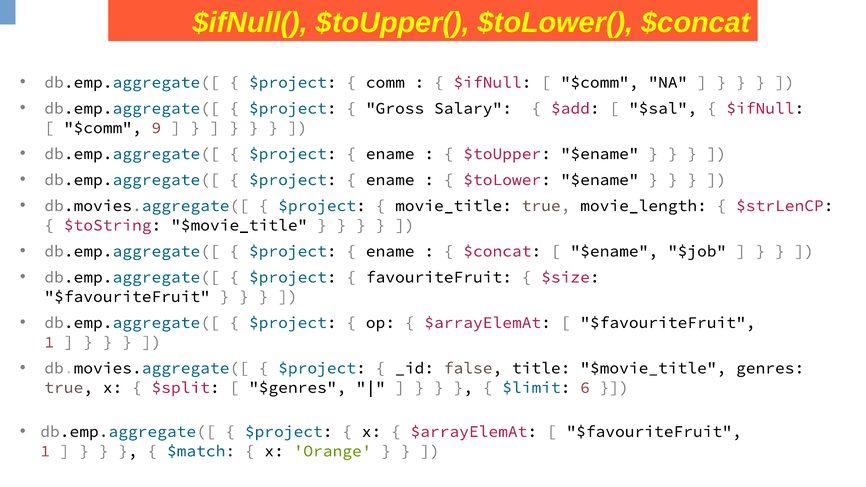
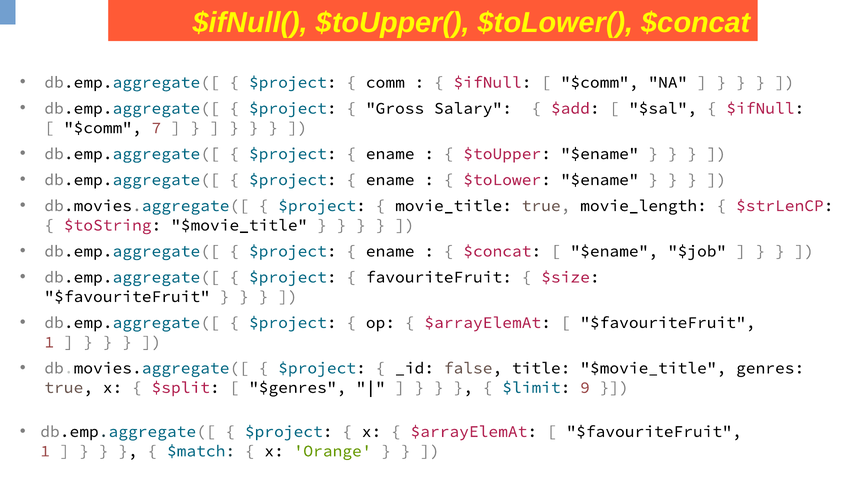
9: 9 -> 7 (156, 128)
6: 6 -> 9 (585, 388)
